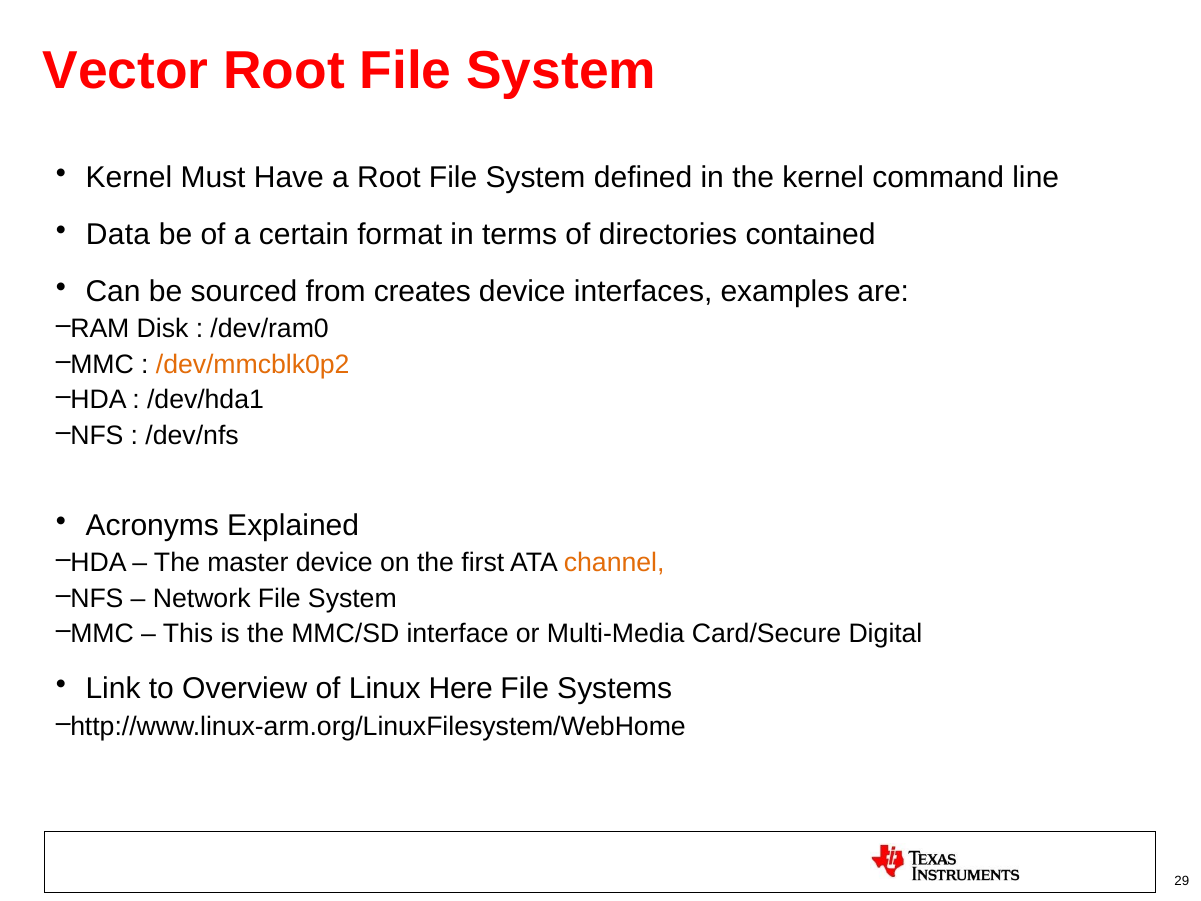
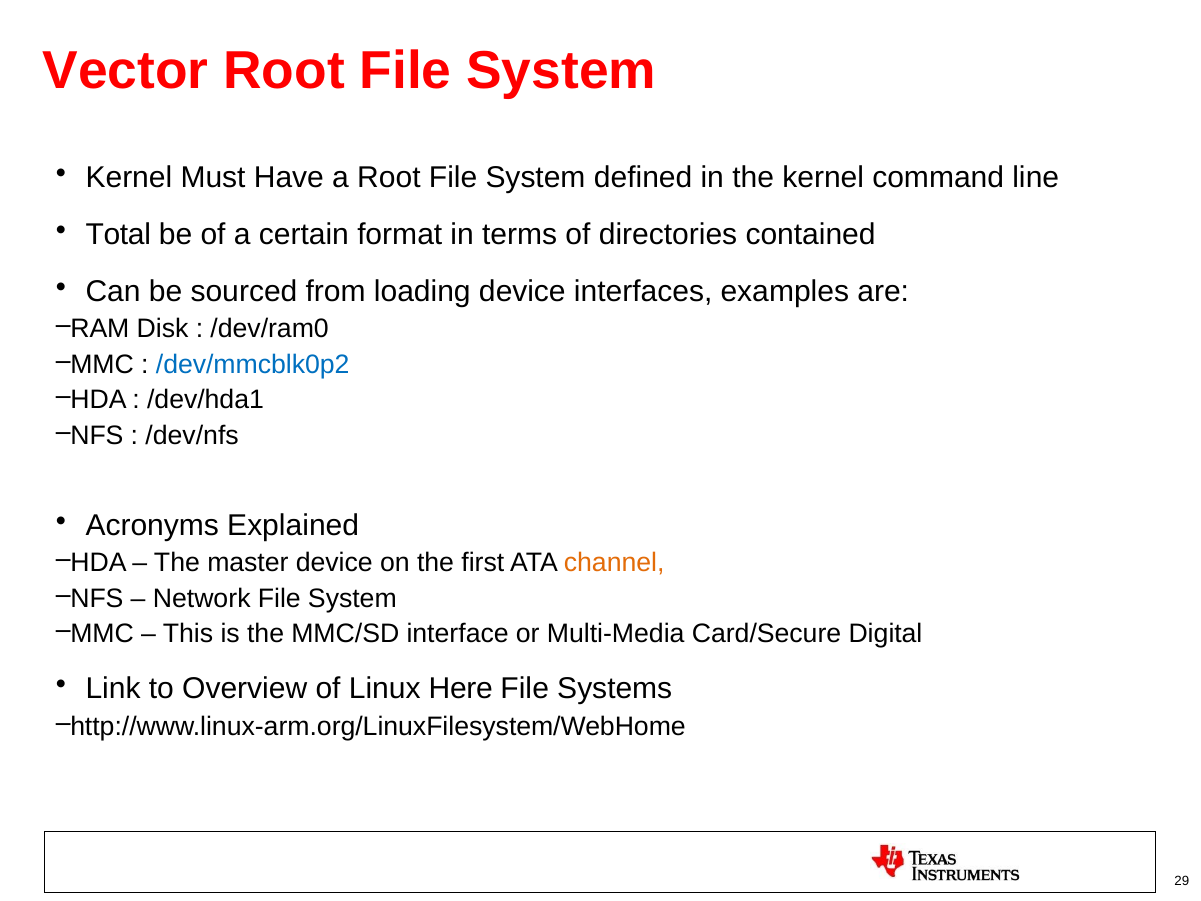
Data: Data -> Total (118, 235)
creates: creates -> loading (422, 291)
/dev/mmcblk0p2 colour: orange -> blue (253, 364)
